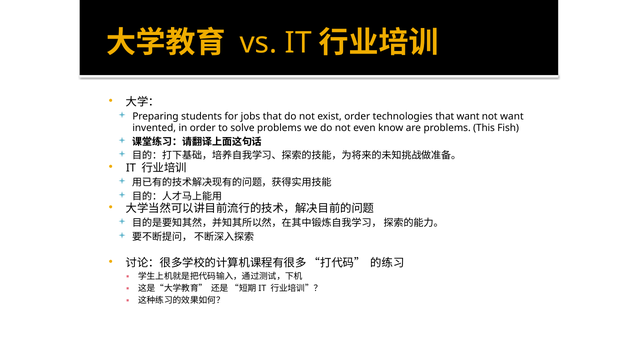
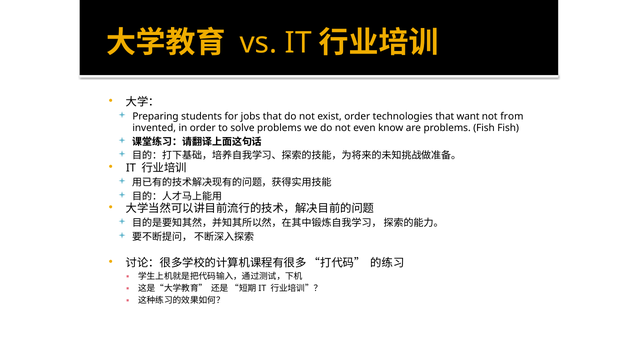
not want: want -> from (512, 117)
problems This: This -> Fish (484, 128)
